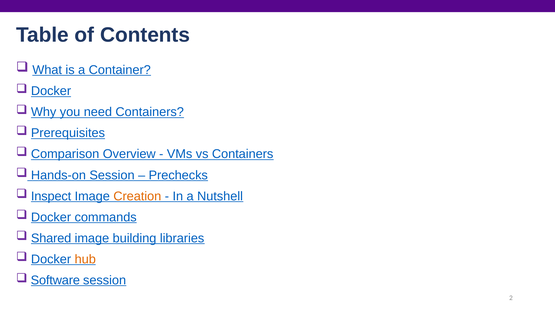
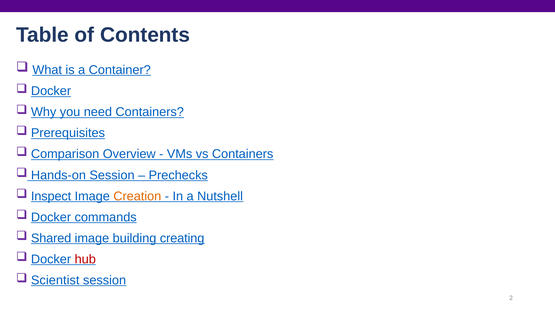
libraries: libraries -> creating (182, 238)
hub colour: orange -> red (85, 259)
Software: Software -> Scientist (55, 280)
